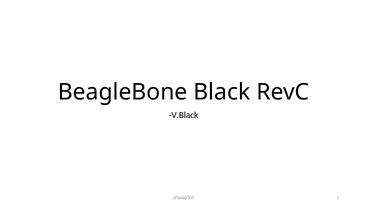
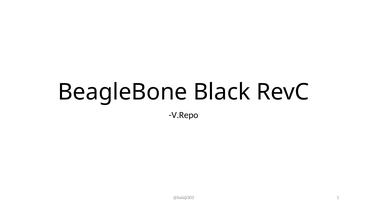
V.Black: V.Black -> V.Repo (183, 115)
